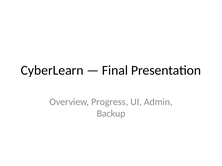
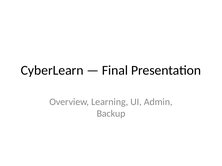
Progress: Progress -> Learning (110, 102)
